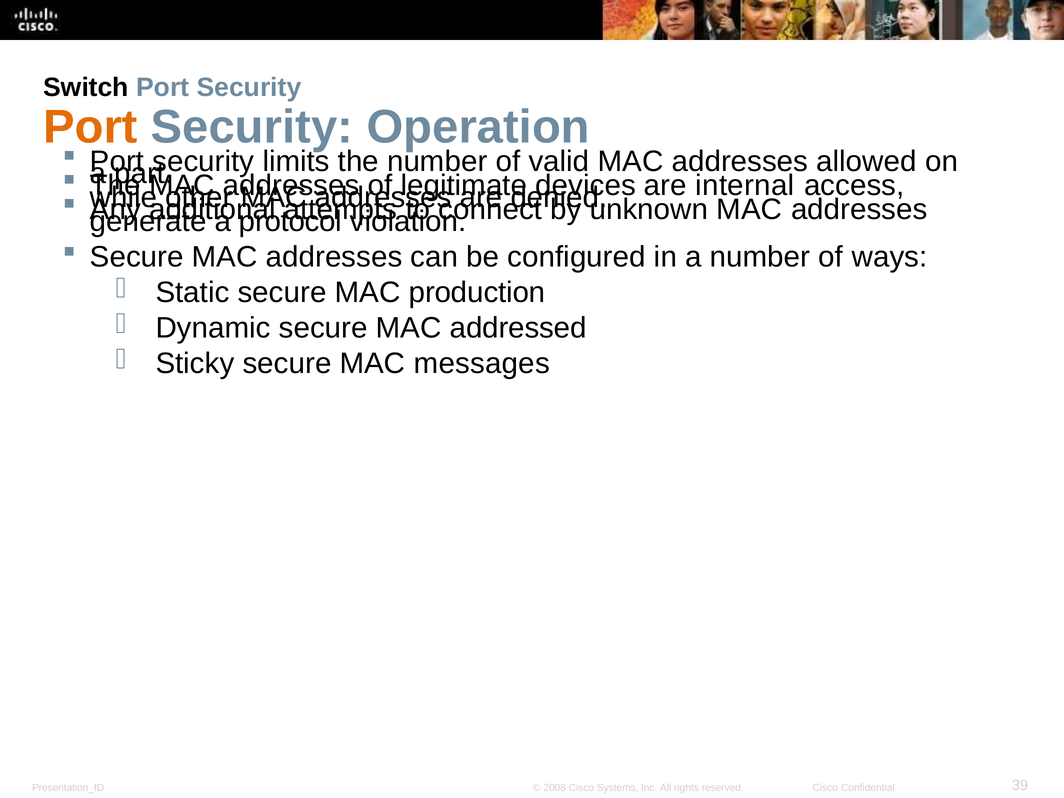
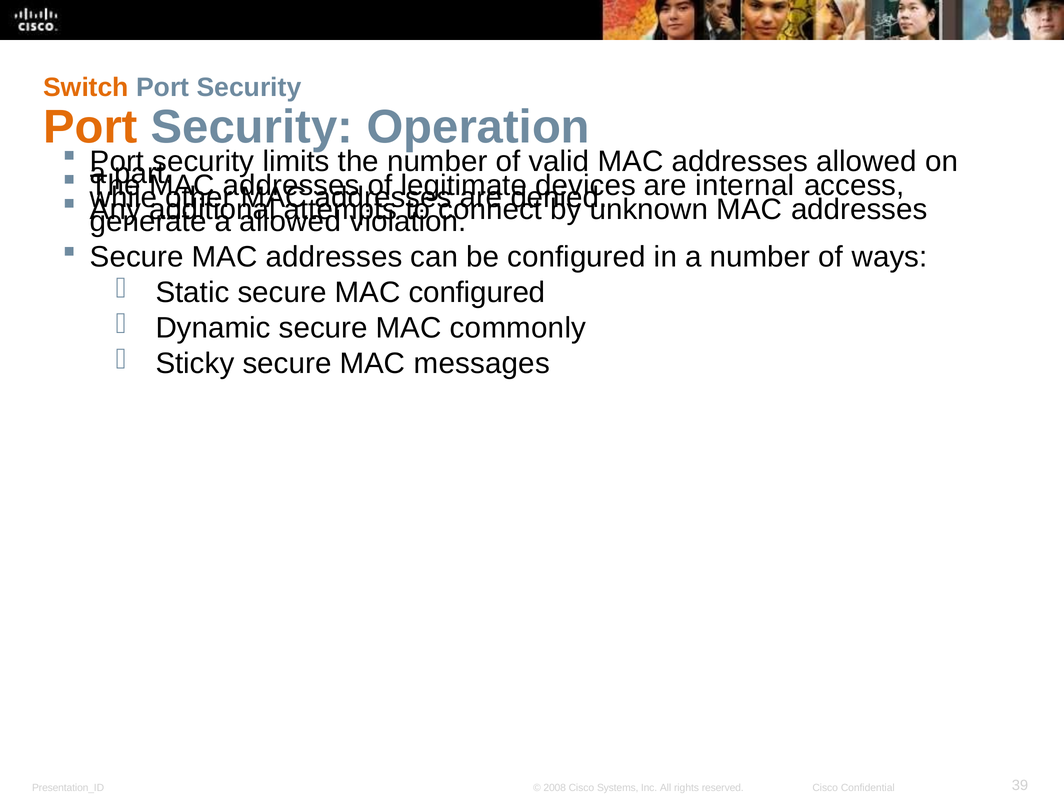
Switch colour: black -> orange (86, 88)
protocol: protocol -> allowed (290, 222)
MAC production: production -> configured (477, 293)
addressed: addressed -> commonly (518, 328)
